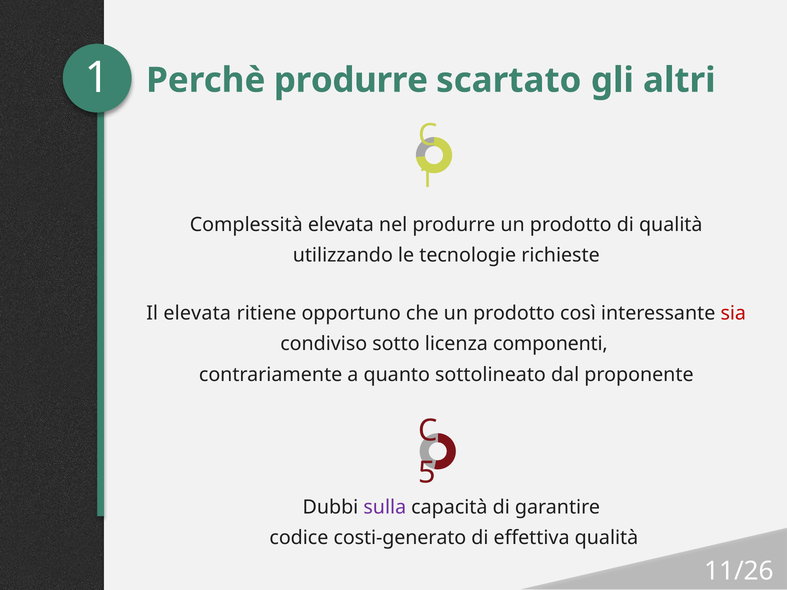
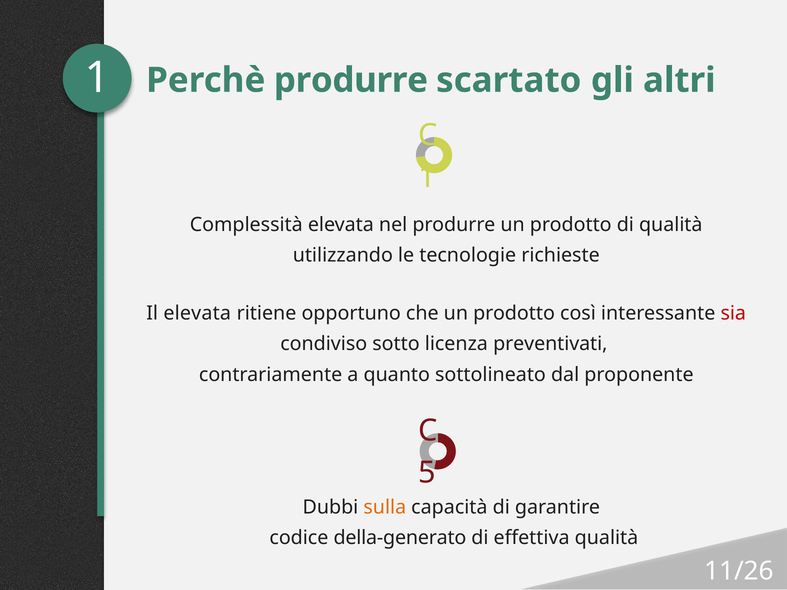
componenti: componenti -> preventivati (550, 344)
sulla colour: purple -> orange (385, 507)
costi-generato: costi-generato -> della-generato (400, 538)
